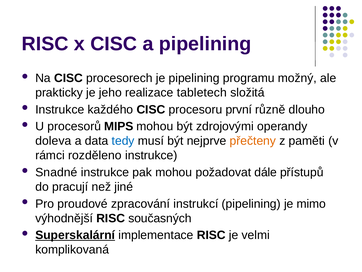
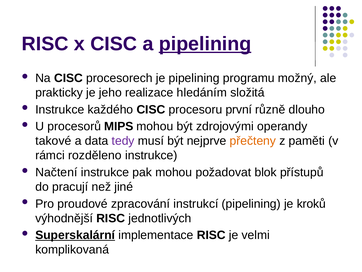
pipelining underline: none -> present (205, 44)
tabletech: tabletech -> hledáním (202, 92)
doleva: doleva -> takové (53, 141)
tedy colour: blue -> purple (123, 141)
Snadné: Snadné -> Načtení (56, 172)
dále: dále -> blok (266, 172)
mimo: mimo -> kroků (311, 203)
současných: současných -> jednotlivých (160, 218)
